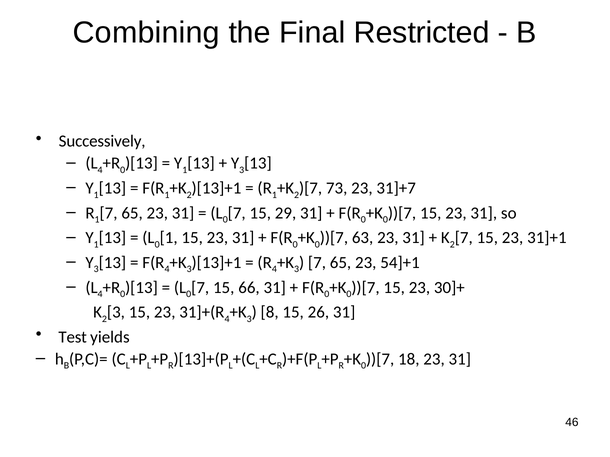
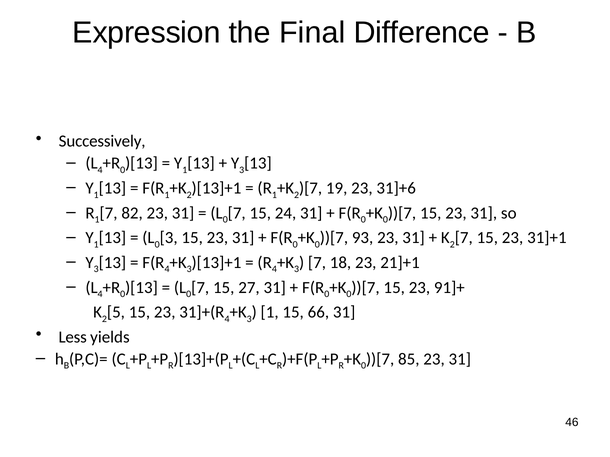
Combining: Combining -> Expression (147, 33)
Restricted: Restricted -> Difference (422, 33)
73: 73 -> 19 (337, 188)
31]+7: 31]+7 -> 31]+6 (396, 188)
65: 65 -> 82 (132, 213)
29: 29 -> 24 (286, 213)
1: 1 -> 3 (169, 238)
63: 63 -> 93 (363, 238)
65: 65 -> 18 (341, 263)
54]+1: 54]+1 -> 21]+1 (400, 263)
66: 66 -> 27 (249, 288)
30]+: 30]+ -> 91]+ (449, 288)
3: 3 -> 5 (116, 313)
8: 8 -> 1 (270, 313)
26: 26 -> 66 (318, 313)
Test: Test -> Less (73, 337)
18: 18 -> 85 (409, 359)
